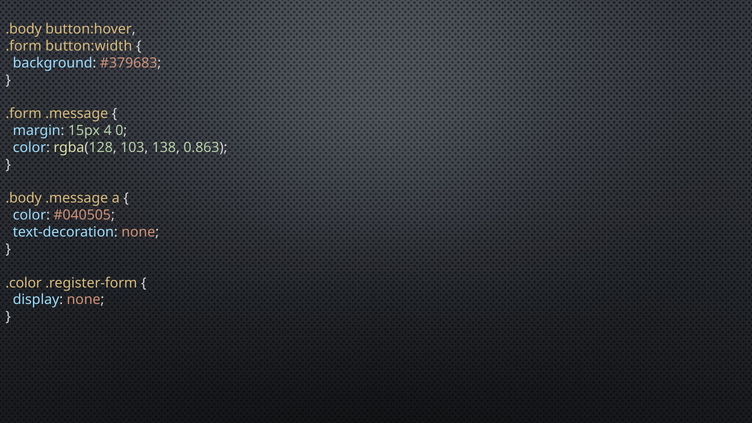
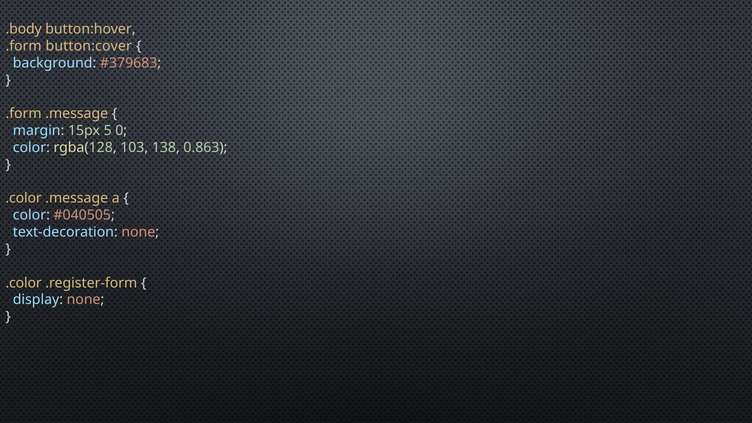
button:width: button:width -> button:cover (89, 46)
4: 4 -> 5 (108, 131)
.body: .body -> .color (24, 198)
